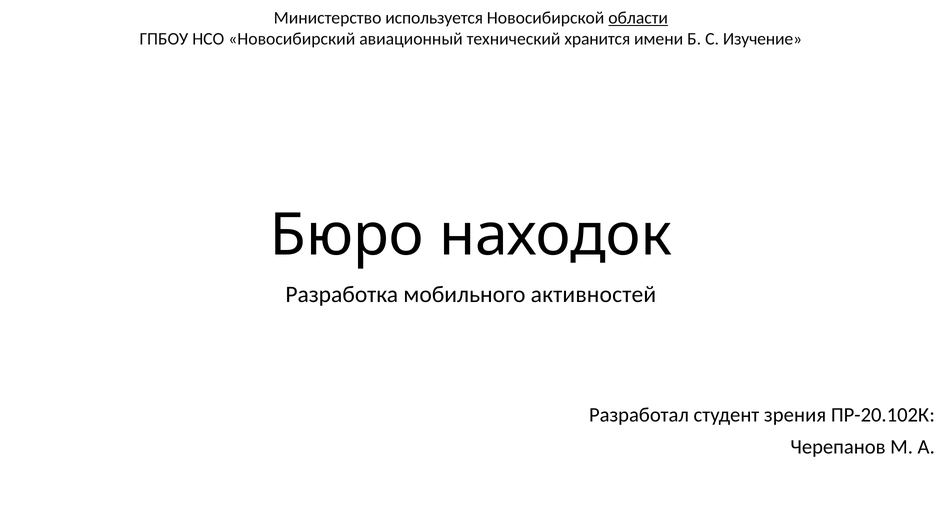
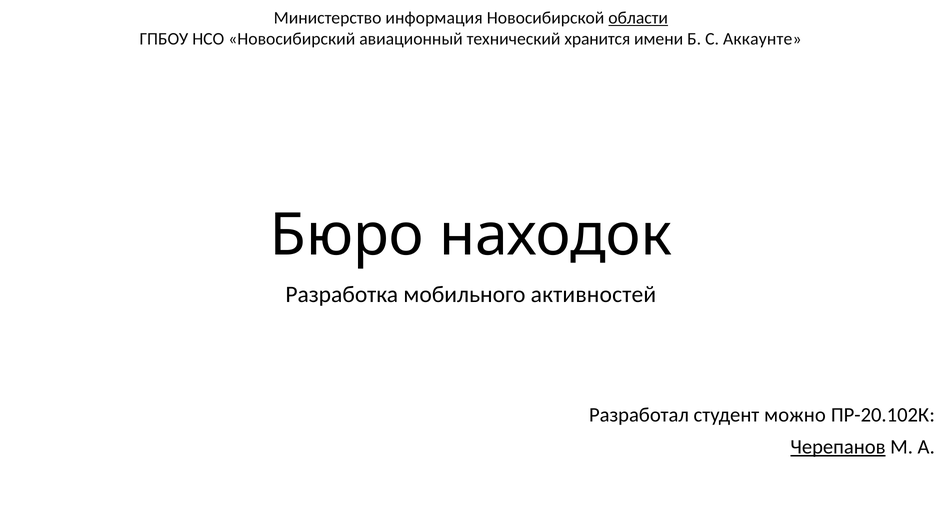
используется: используется -> информация (434, 18)
Изучение: Изучение -> Аккаунте (762, 39)
зрения: зрения -> можно (795, 415)
Черепанов underline: none -> present (838, 447)
